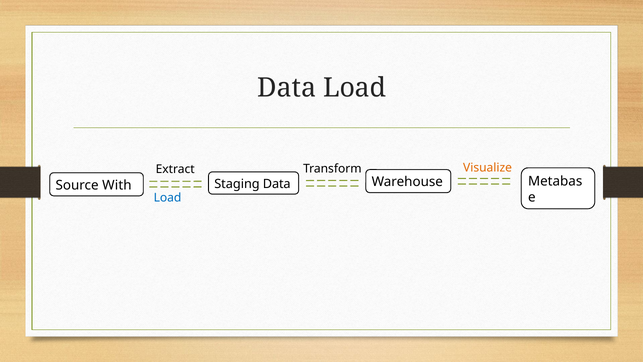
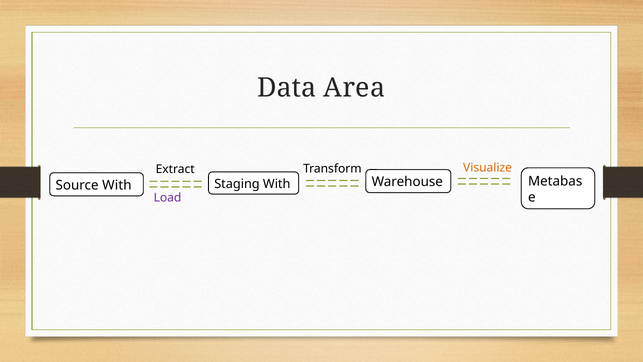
Data Load: Load -> Area (354, 88)
Staging Data: Data -> With (277, 184)
Load colour: blue -> purple (168, 198)
